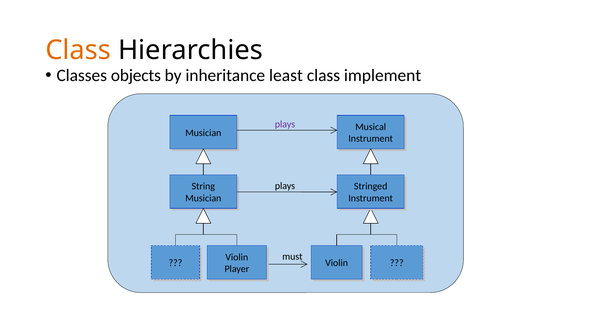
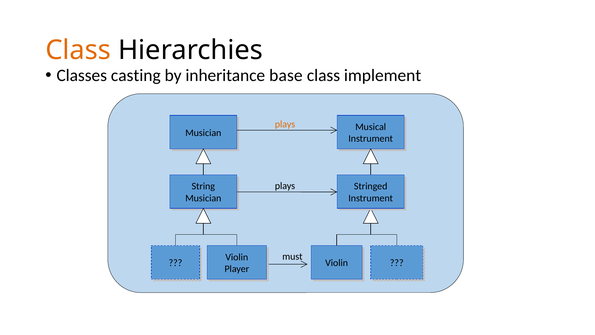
objects: objects -> casting (136, 75)
least: least -> base (286, 75)
plays colour: purple -> orange (285, 124)
